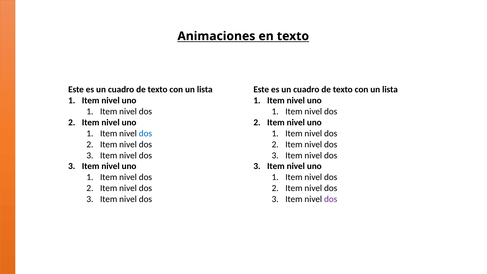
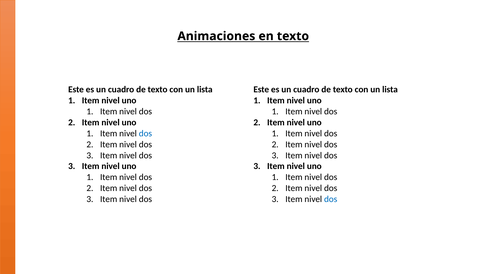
dos colour: purple -> blue (331, 199)
